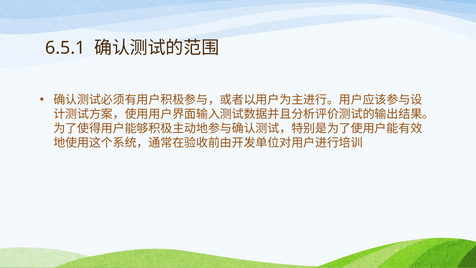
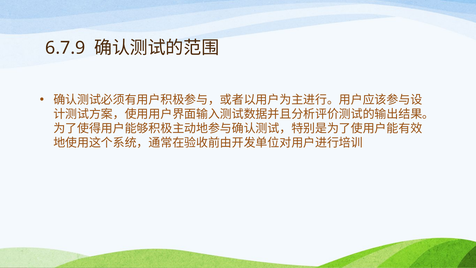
6.5.1: 6.5.1 -> 6.7.9 (65, 48)
